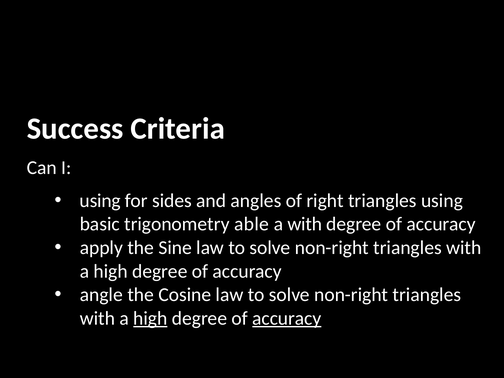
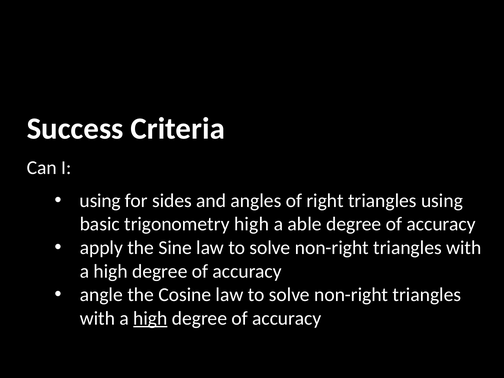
trigonometry able: able -> high (252, 224)
a with: with -> able (305, 224)
accuracy underline: present -> none (287, 318)
